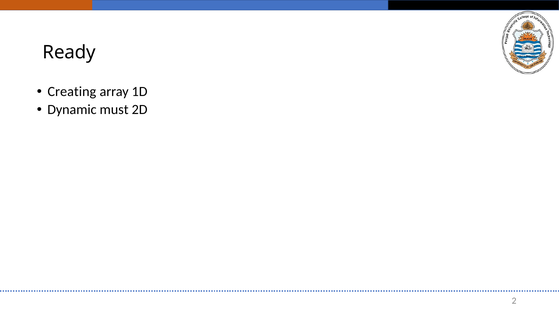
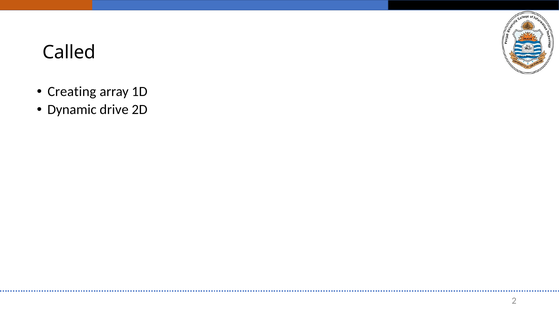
Ready: Ready -> Called (69, 52)
must: must -> drive (114, 109)
